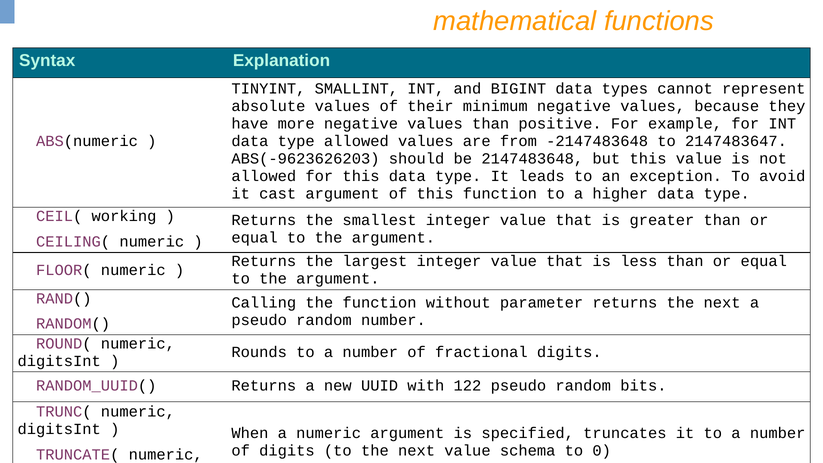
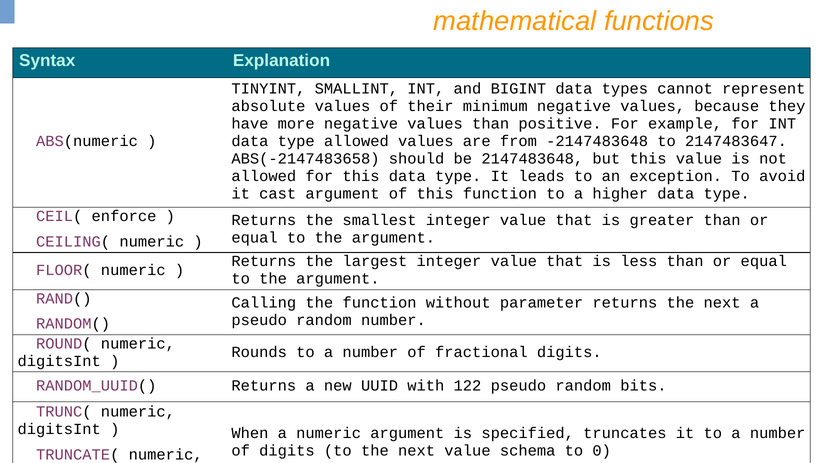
ABS(-9623626203: ABS(-9623626203 -> ABS(-2147483658 (305, 159)
working: working -> enforce (124, 216)
